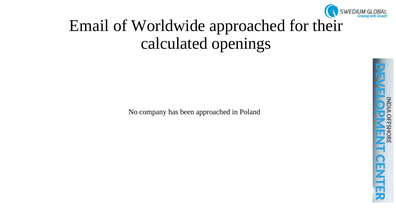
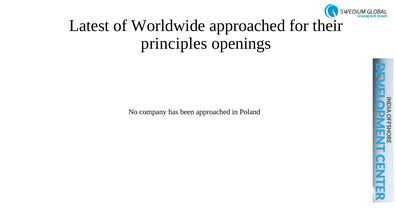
Email: Email -> Latest (89, 26)
calculated: calculated -> principles (174, 43)
